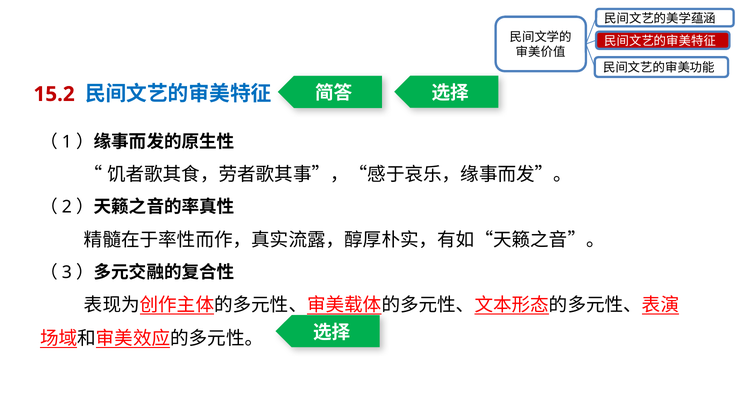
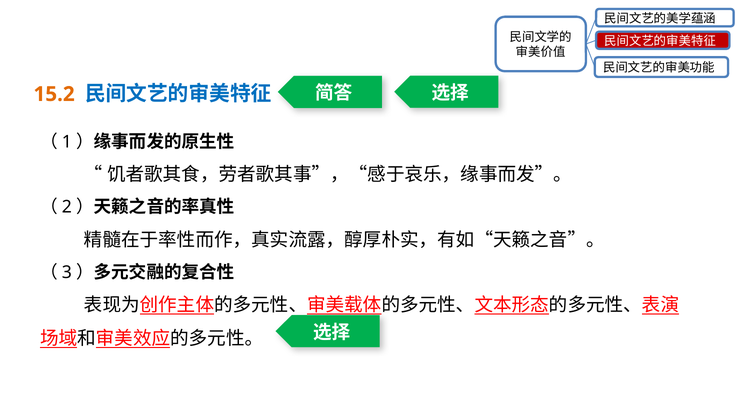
15.2 colour: red -> orange (54, 94)
